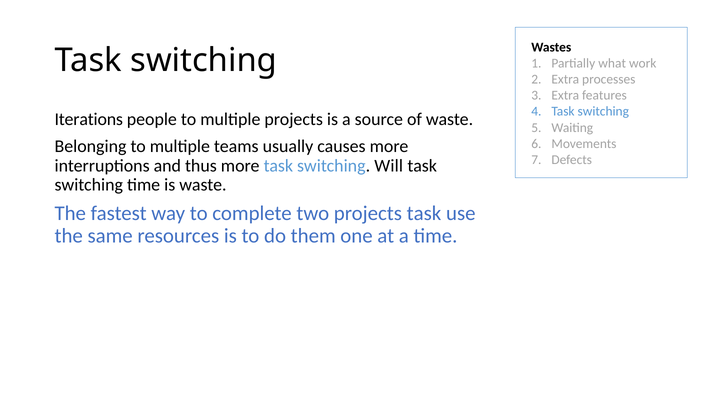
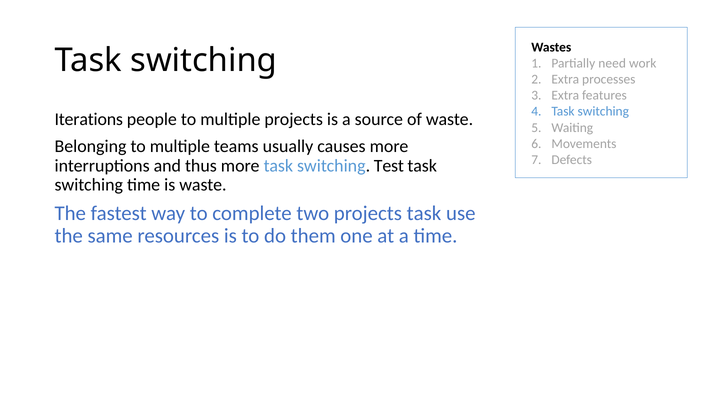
what: what -> need (612, 63)
Will: Will -> Test (389, 166)
